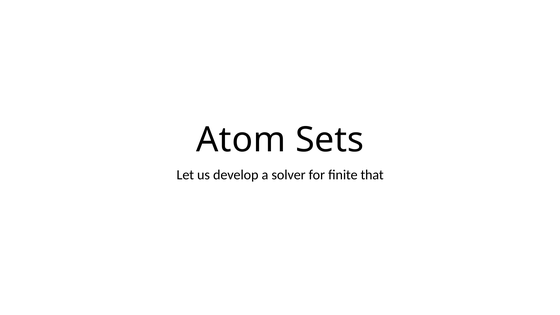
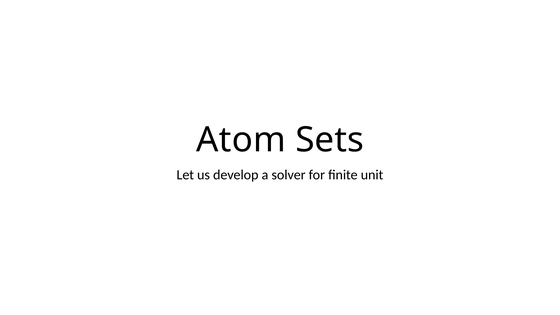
that: that -> unit (372, 175)
